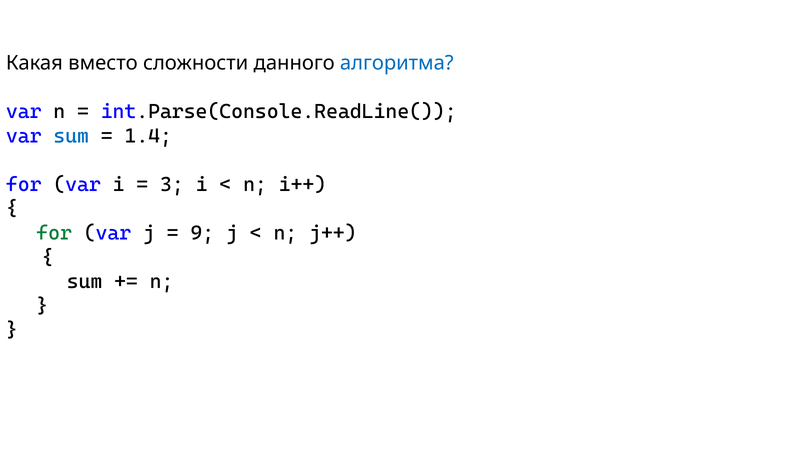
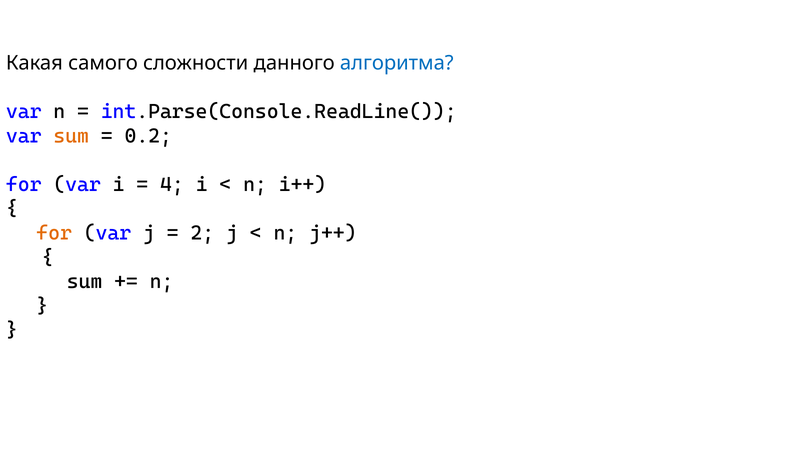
вместо: вместо -> самого (103, 63)
sum colour: blue -> orange (71, 136)
1.4: 1.4 -> 0.2 (148, 136)
3: 3 -> 4 (172, 185)
for colour: green -> orange (54, 233)
9: 9 -> 2 (202, 233)
